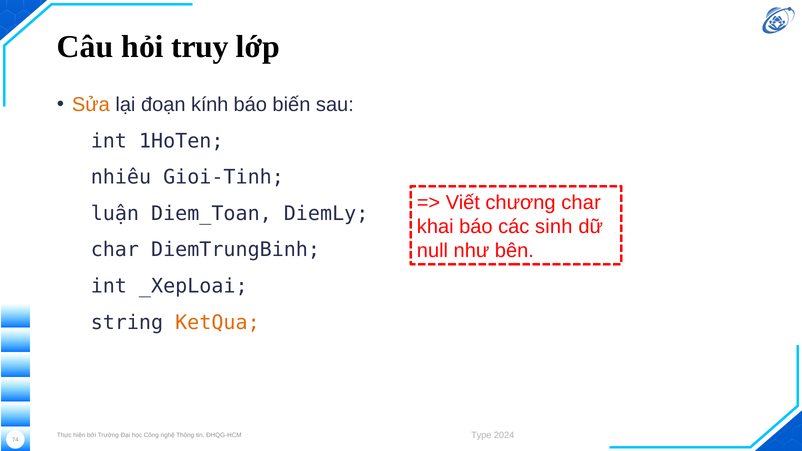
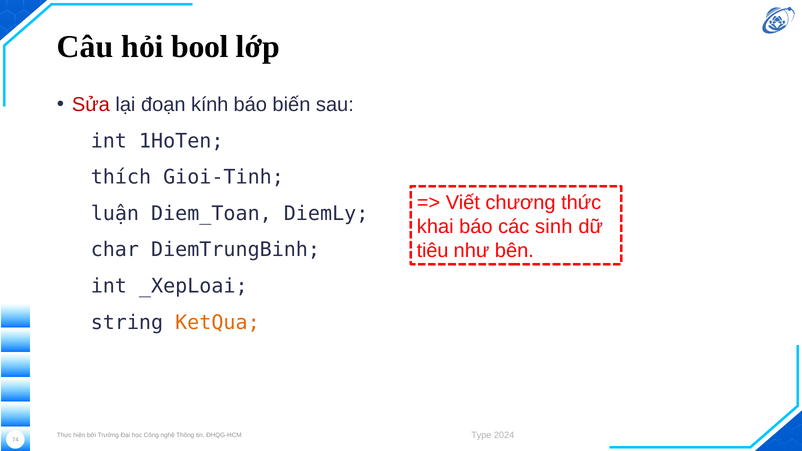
truy: truy -> bool (200, 47)
Sửa colour: orange -> red (91, 105)
nhiều: nhiều -> thích (121, 177)
chương char: char -> thức (581, 202)
null: null -> tiêu (433, 251)
